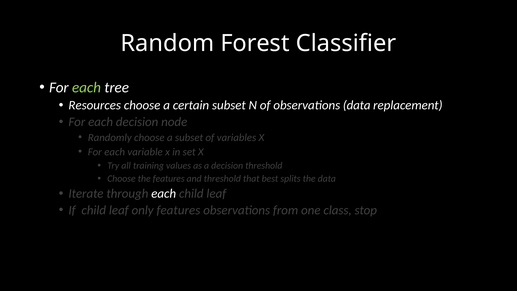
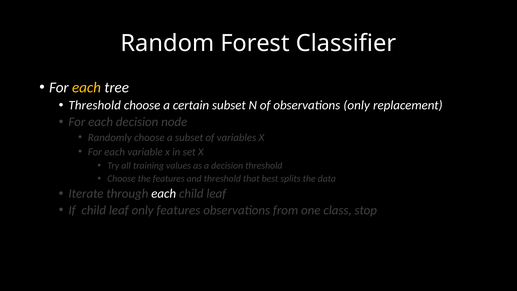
each colour: light green -> yellow (86, 87)
Resources: Resources -> Threshold (95, 105)
observations data: data -> only (357, 105)
